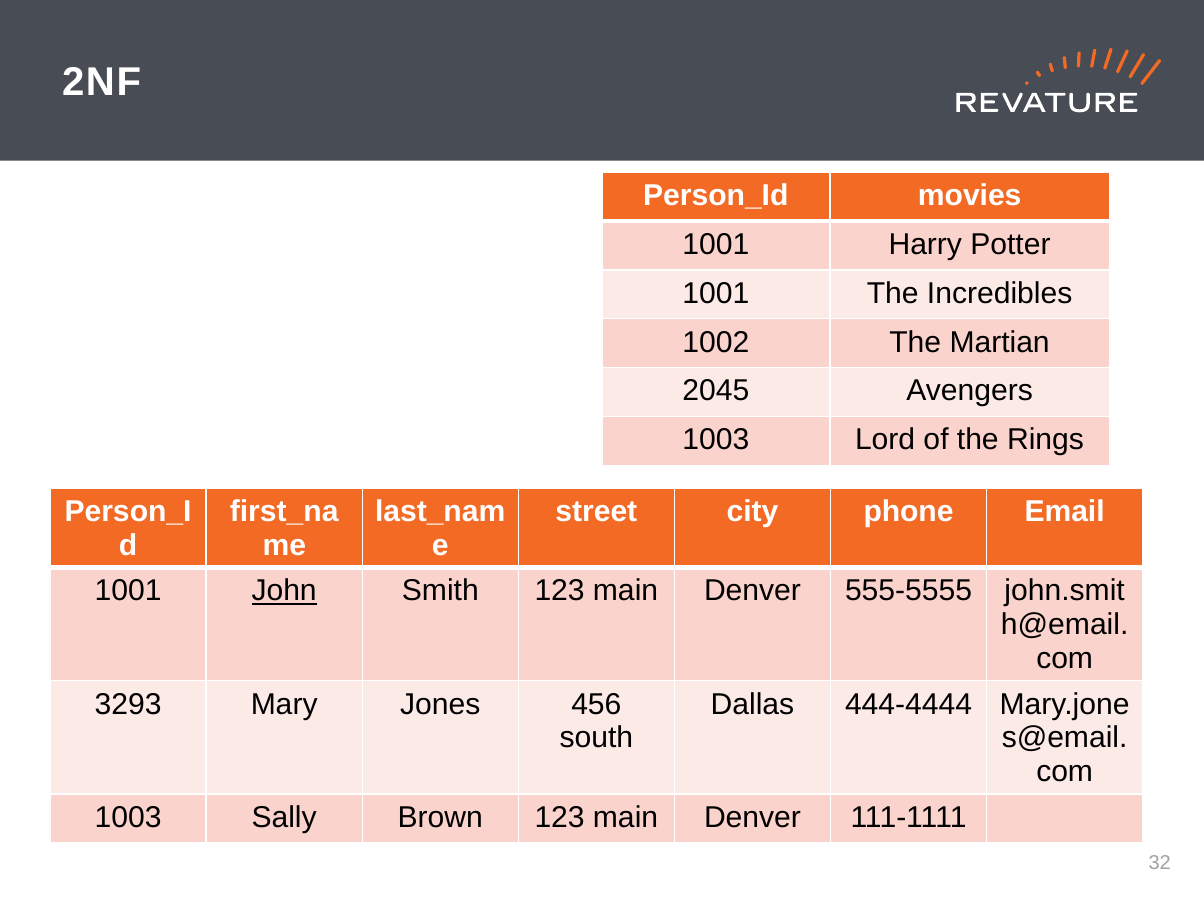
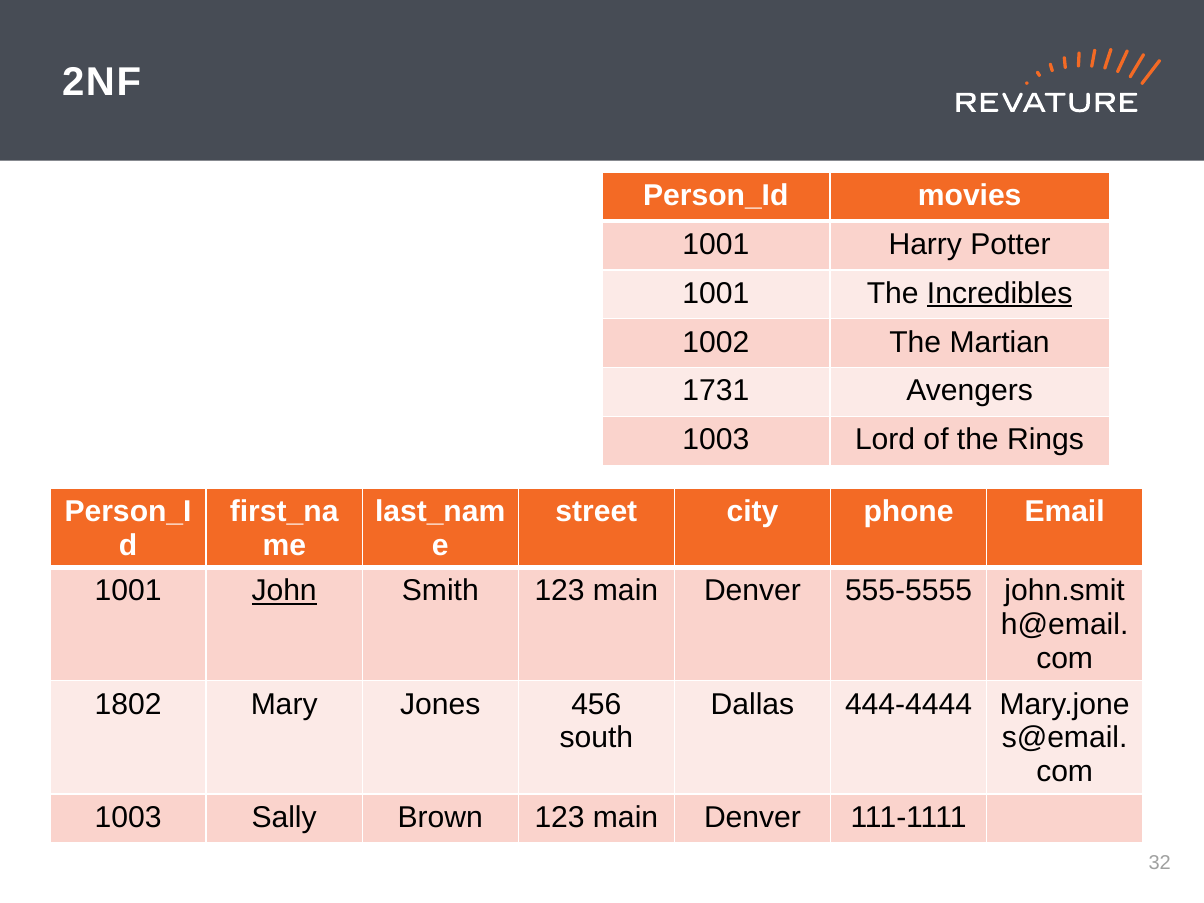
Incredibles underline: none -> present (1000, 293)
2045: 2045 -> 1731 (716, 391)
3293: 3293 -> 1802 (128, 704)
